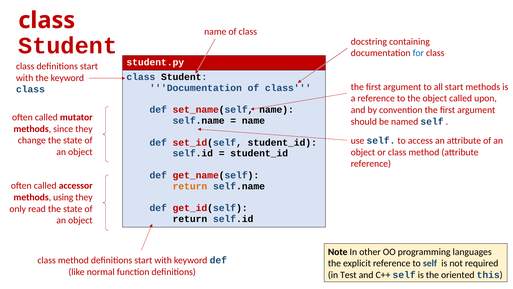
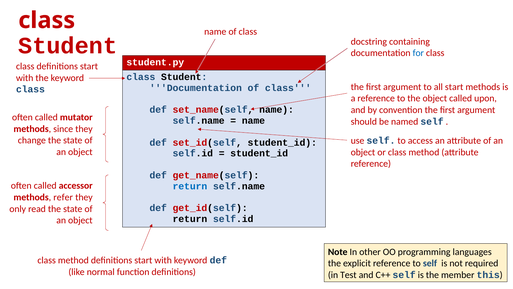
return colour: orange -> blue (190, 186)
using: using -> refer (63, 197)
oriented: oriented -> member (458, 275)
